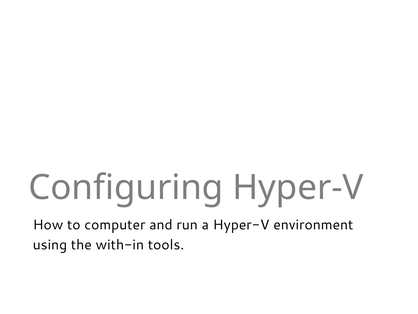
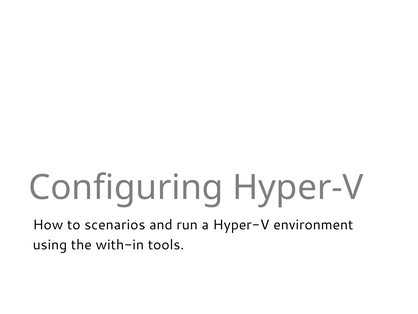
computer: computer -> scenarios (115, 225)
